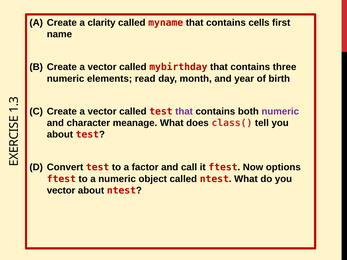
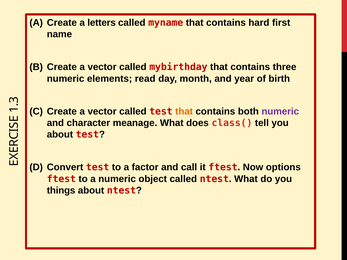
clarity: clarity -> letters (102, 23)
cells: cells -> hard (259, 23)
that colour: purple -> orange (184, 111)
vector: vector -> things (61, 191)
